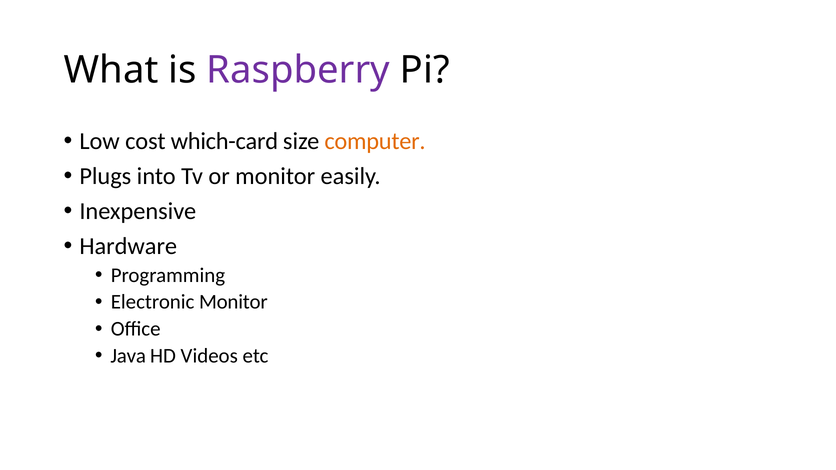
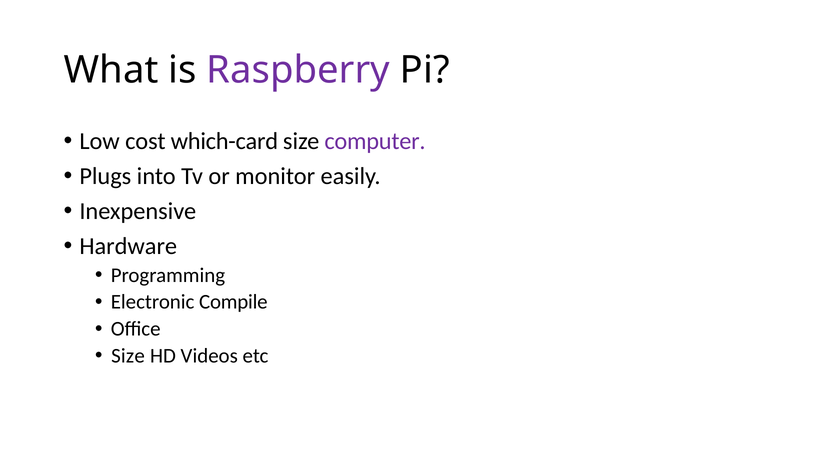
computer colour: orange -> purple (375, 141)
Electronic Monitor: Monitor -> Compile (233, 302)
Java: Java -> Size (128, 356)
